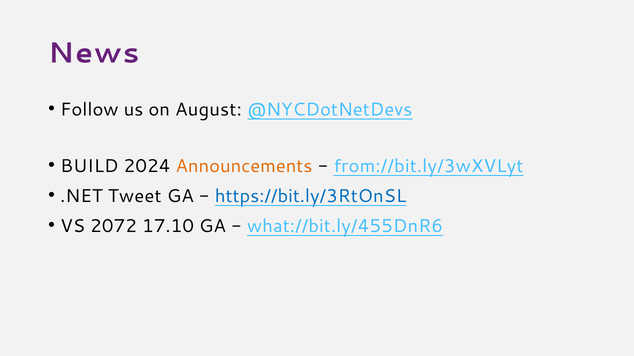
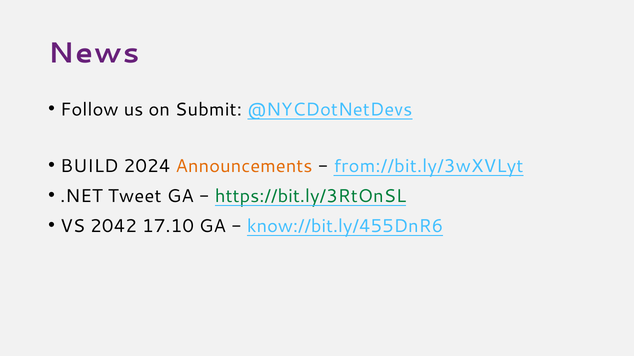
August: August -> Submit (208, 110)
https://bit.ly/3RtOnSL colour: blue -> green (310, 197)
2072: 2072 -> 2042 (114, 227)
what://bit.ly/455DnR6: what://bit.ly/455DnR6 -> know://bit.ly/455DnR6 (345, 227)
